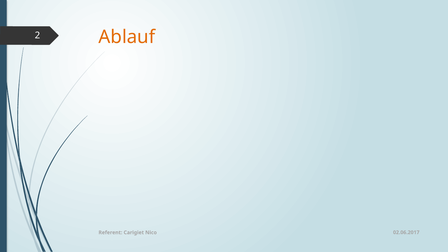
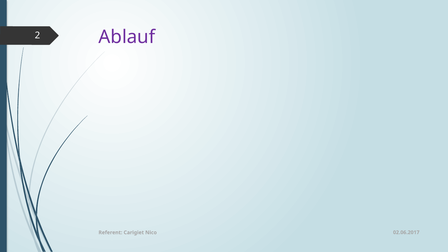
Ablauf colour: orange -> purple (127, 37)
